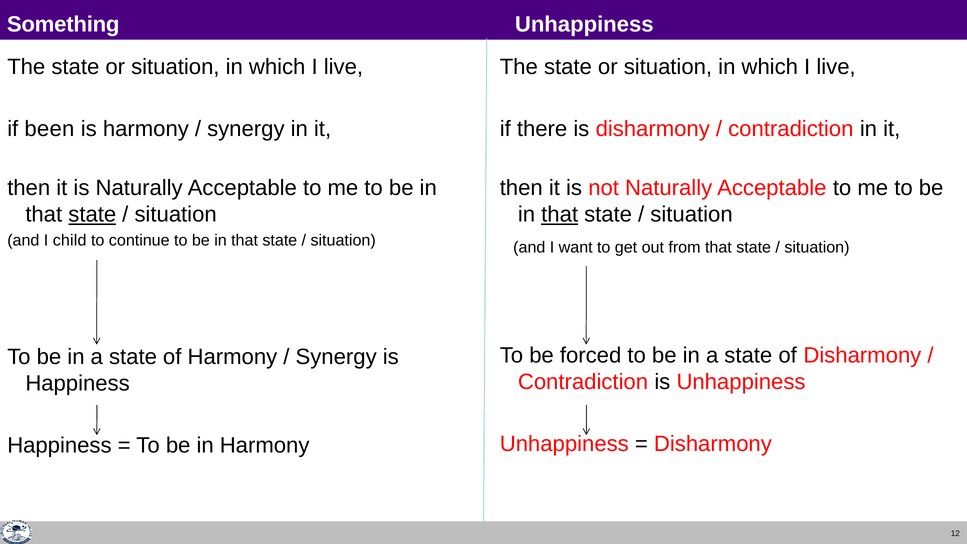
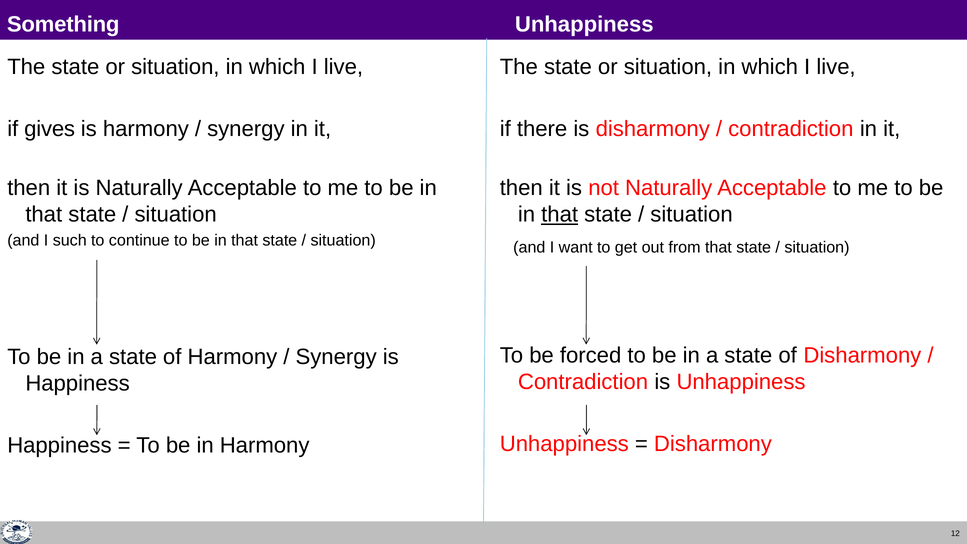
been: been -> gives (50, 129)
state underline: present -> none (92, 215)
child: child -> such (70, 240)
